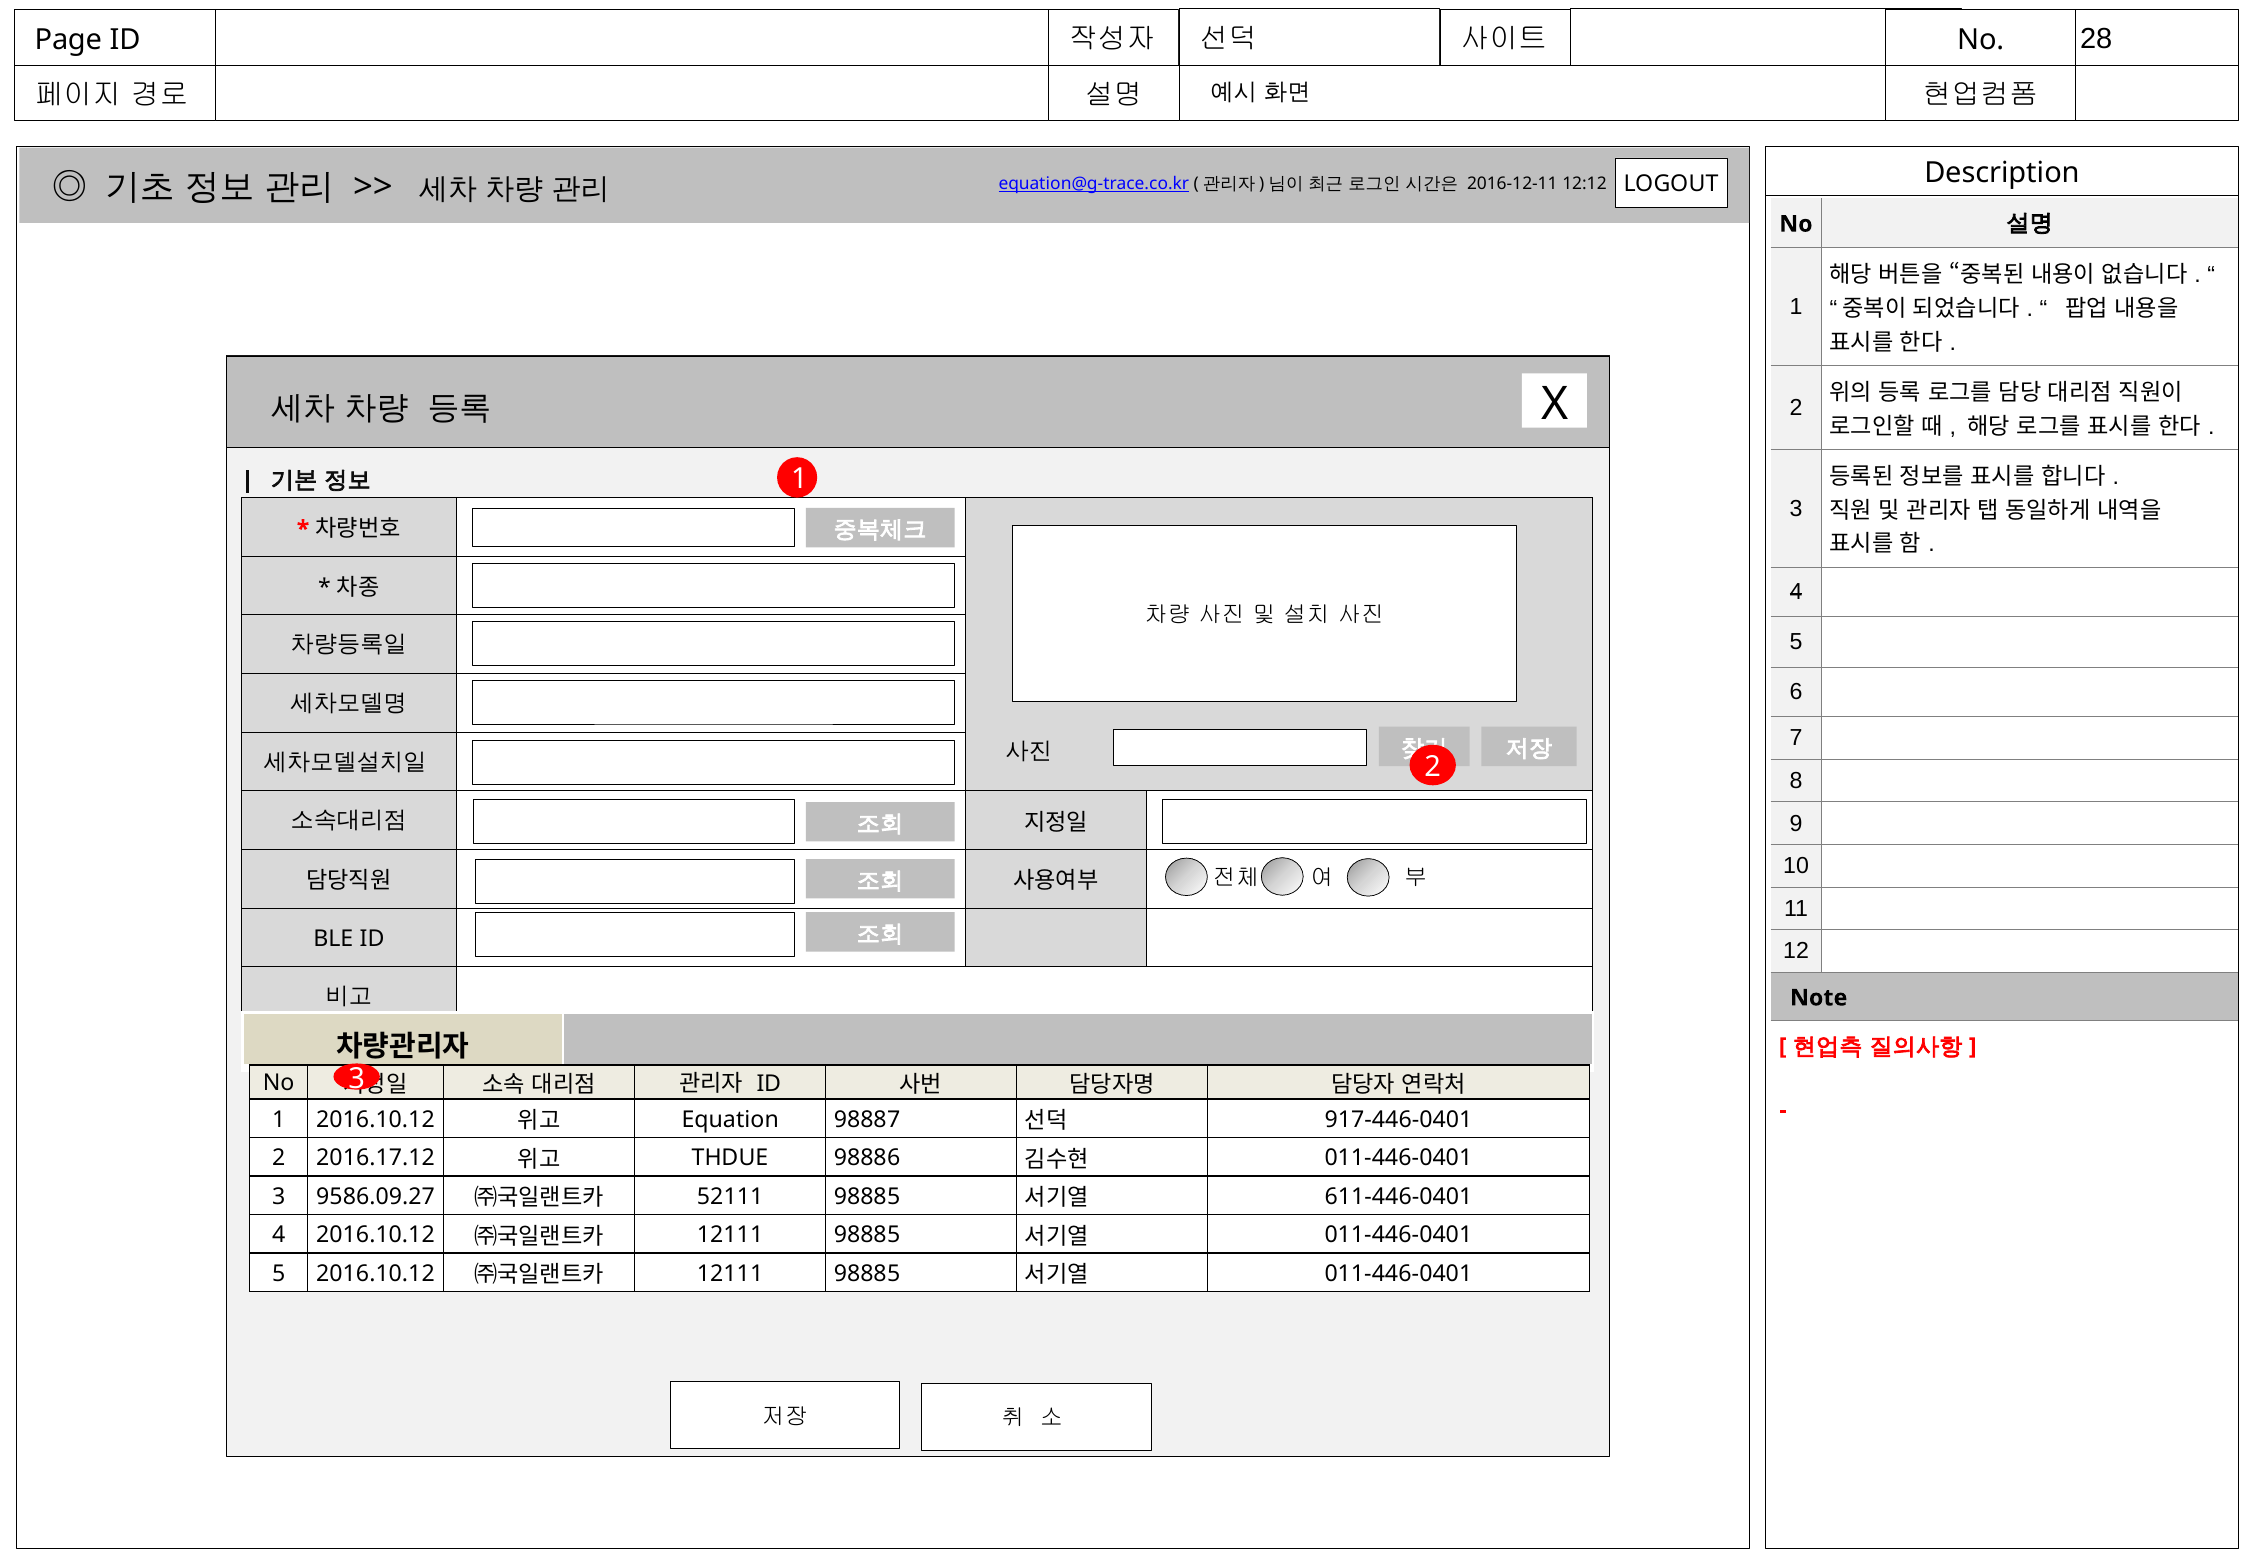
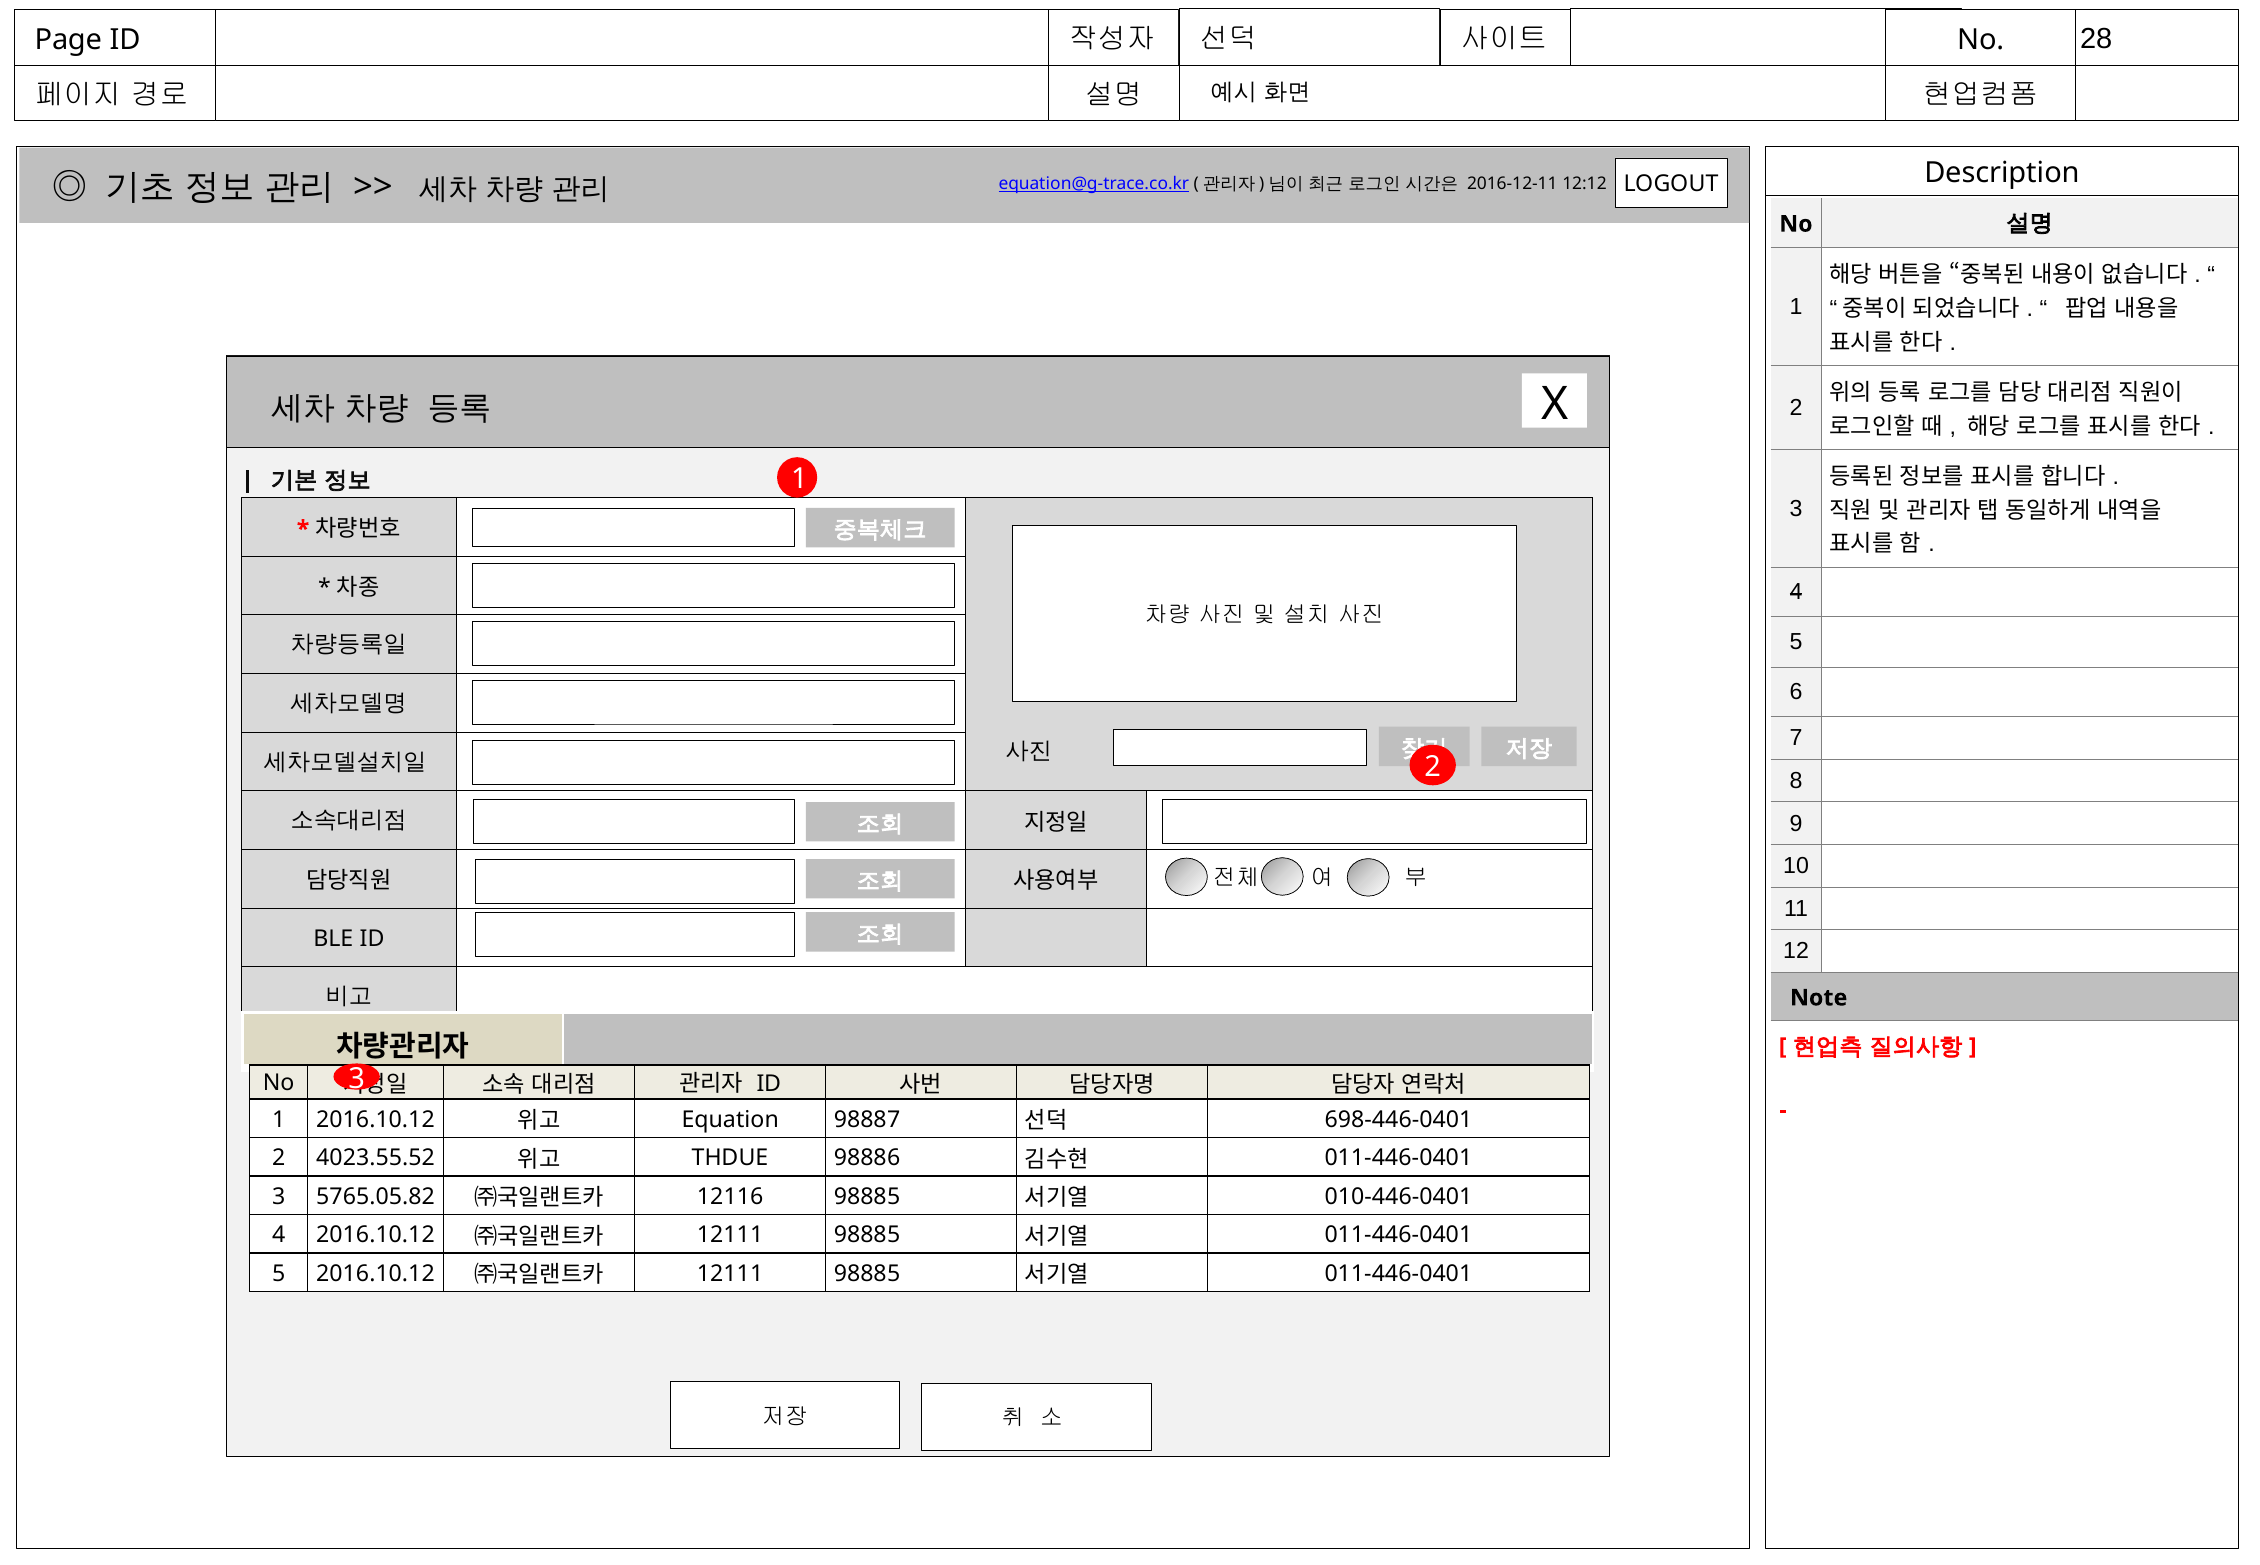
917-446-0401: 917-446-0401 -> 698-446-0401 (1398, 1119)
2016.17.12: 2016.17.12 -> 4023.55.52 (376, 1158)
9586.09.27: 9586.09.27 -> 5765.05.82 (376, 1196)
52111: 52111 -> 12116 (730, 1196)
611-446-0401: 611-446-0401 -> 010-446-0401 (1398, 1196)
